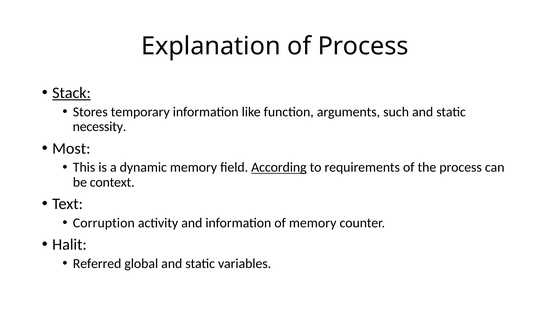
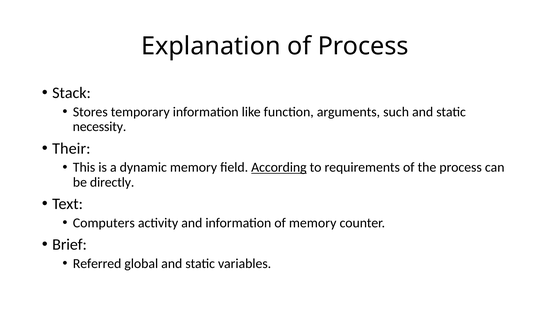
Stack underline: present -> none (72, 93)
Most: Most -> Their (71, 149)
context: context -> directly (112, 182)
Corruption: Corruption -> Computers (104, 223)
Halit: Halit -> Brief (70, 245)
